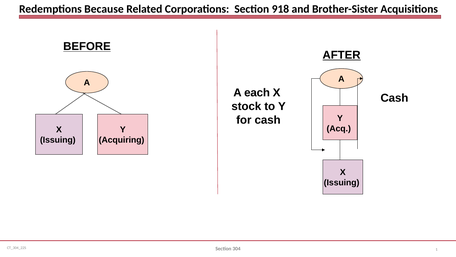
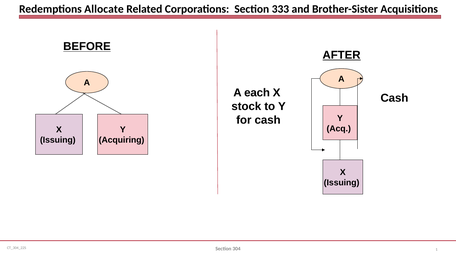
Because: Because -> Allocate (104, 9)
918: 918 -> 333 (280, 9)
